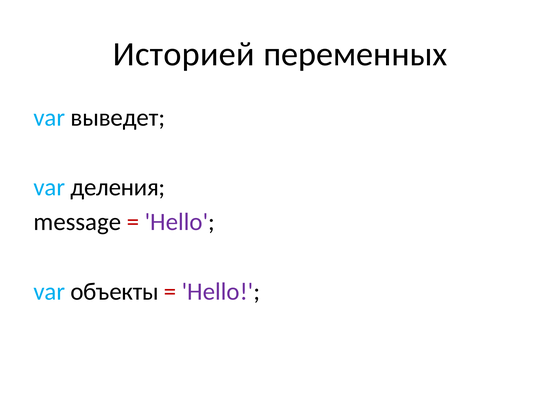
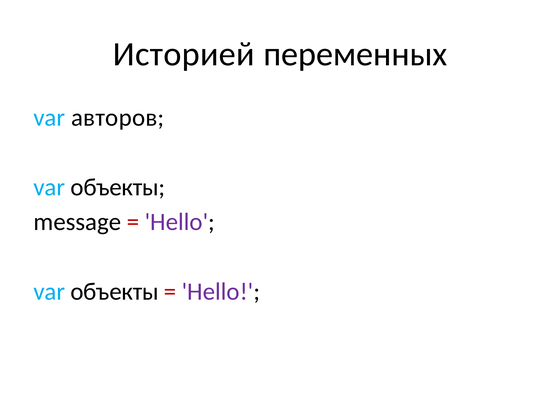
выведет: выведет -> авторов (118, 117)
деления: деления -> объекты (118, 187)
